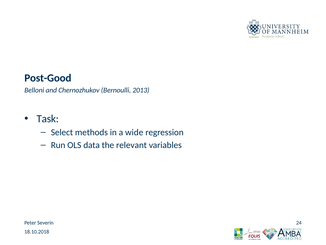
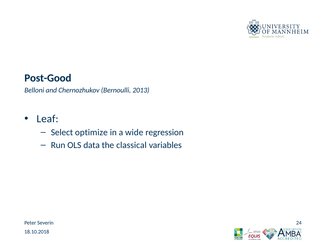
Task: Task -> Leaf (48, 119)
methods: methods -> optimize (91, 132)
relevant: relevant -> classical (131, 145)
